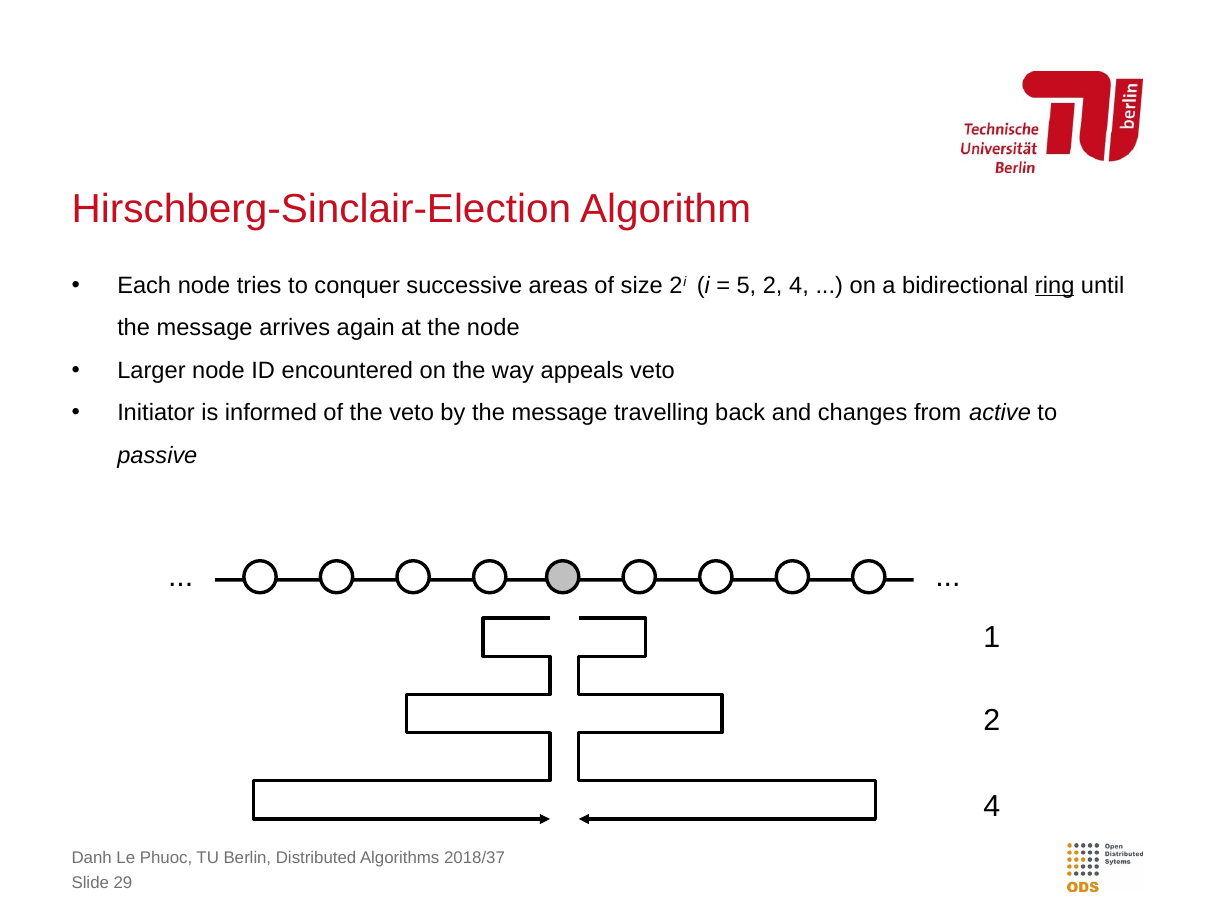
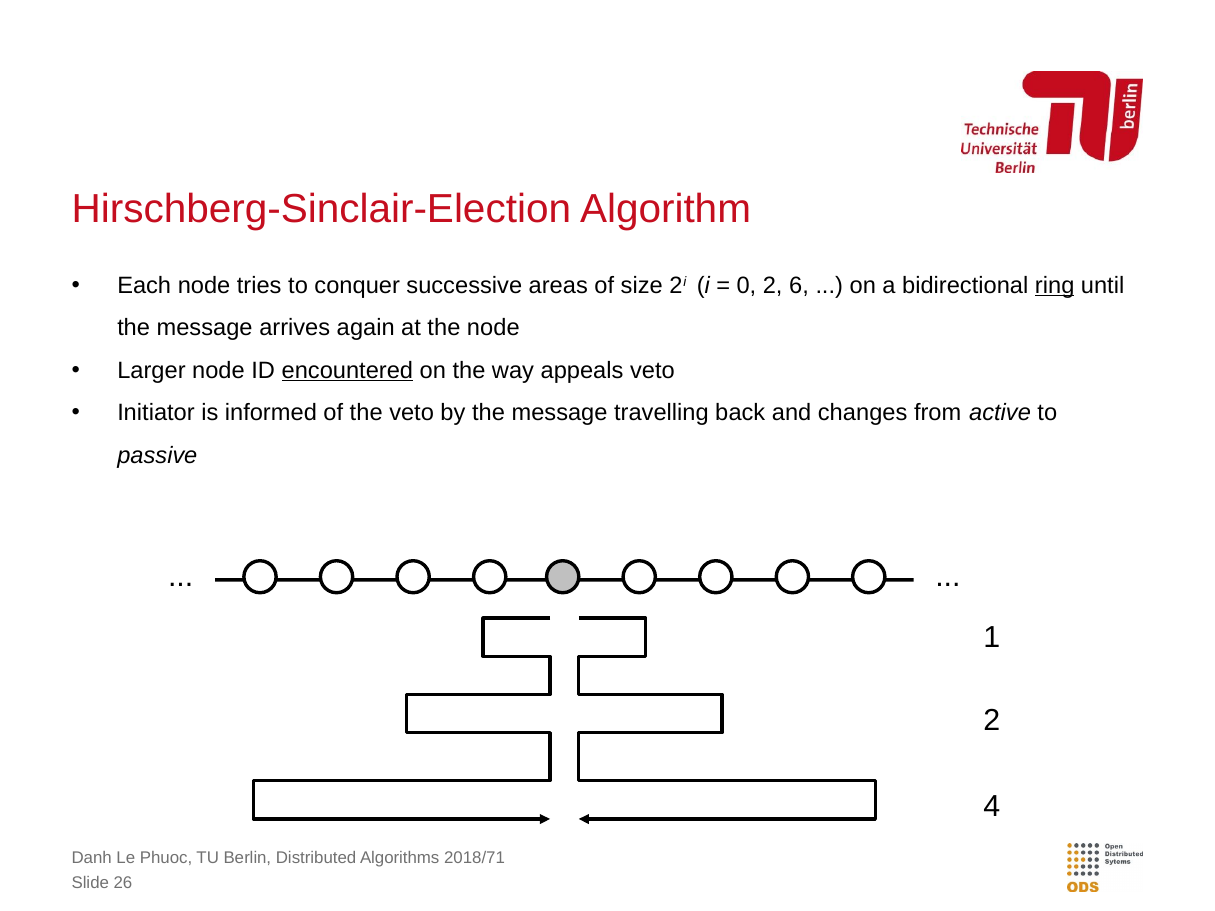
5: 5 -> 0 (746, 286)
4: 4 -> 6 (799, 286)
encountered underline: none -> present (347, 371)
2018/37: 2018/37 -> 2018/71 (475, 858)
29: 29 -> 26 (123, 883)
